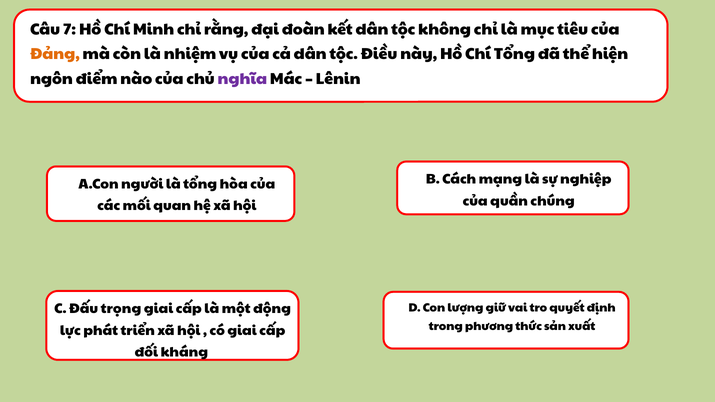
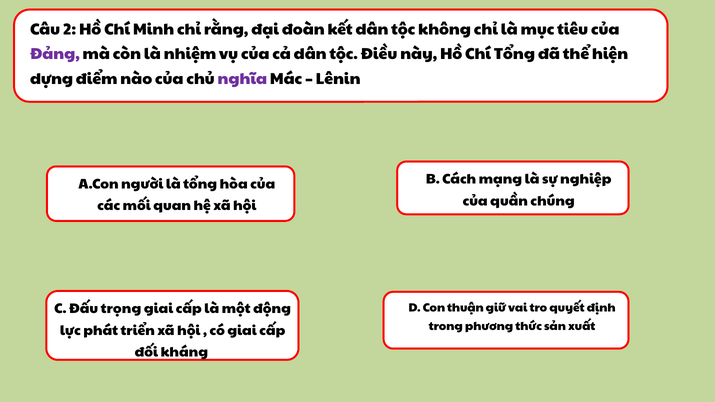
7: 7 -> 2 (70, 29)
Đảng colour: orange -> purple (55, 54)
ngôn: ngôn -> dựng (52, 79)
lượng: lượng -> thuận (465, 308)
